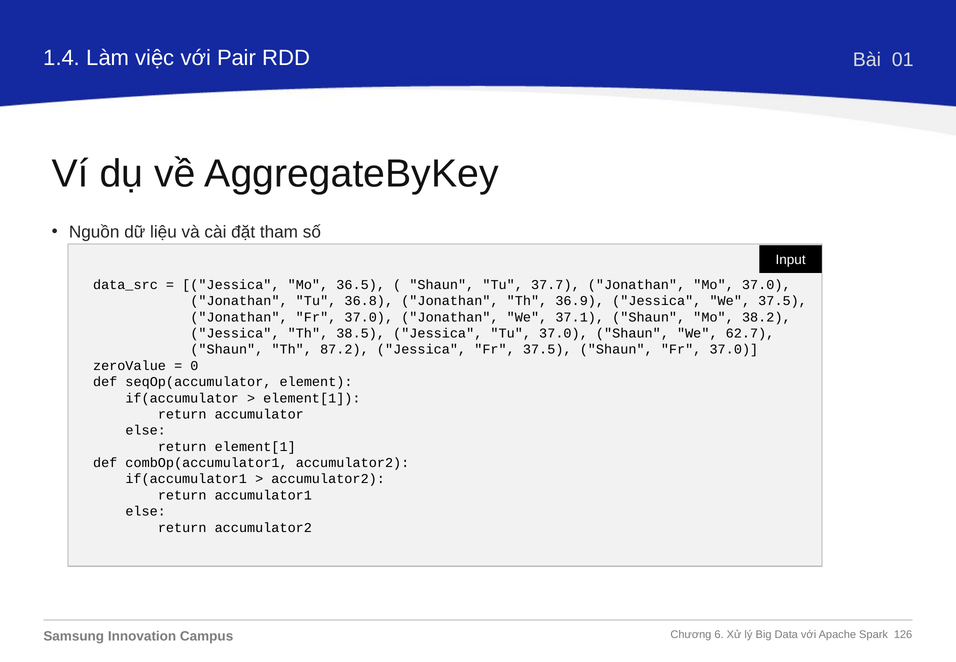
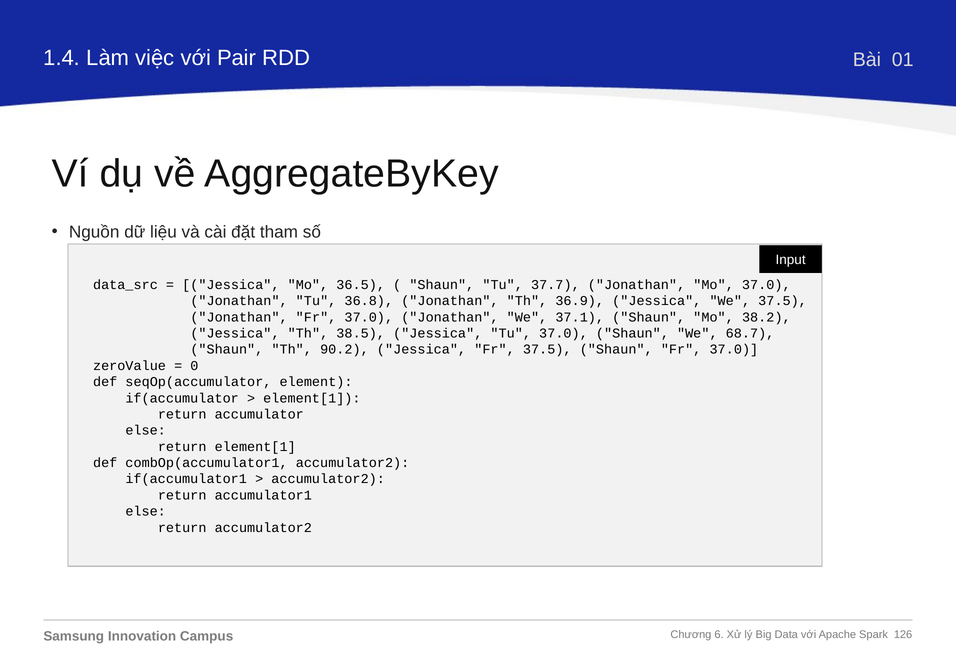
62.7: 62.7 -> 68.7 (750, 333)
87.2: 87.2 -> 90.2 (344, 349)
